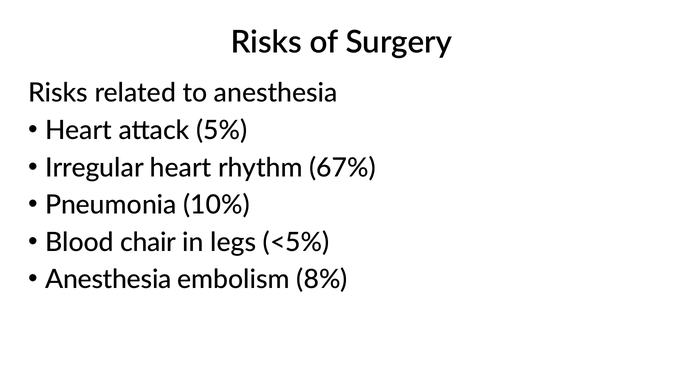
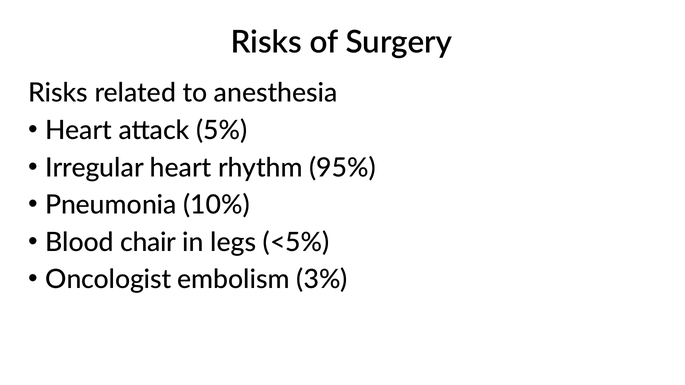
67%: 67% -> 95% (343, 168)
Anesthesia: Anesthesia -> Oncologist (108, 280)
8%: 8% -> 3% (322, 280)
